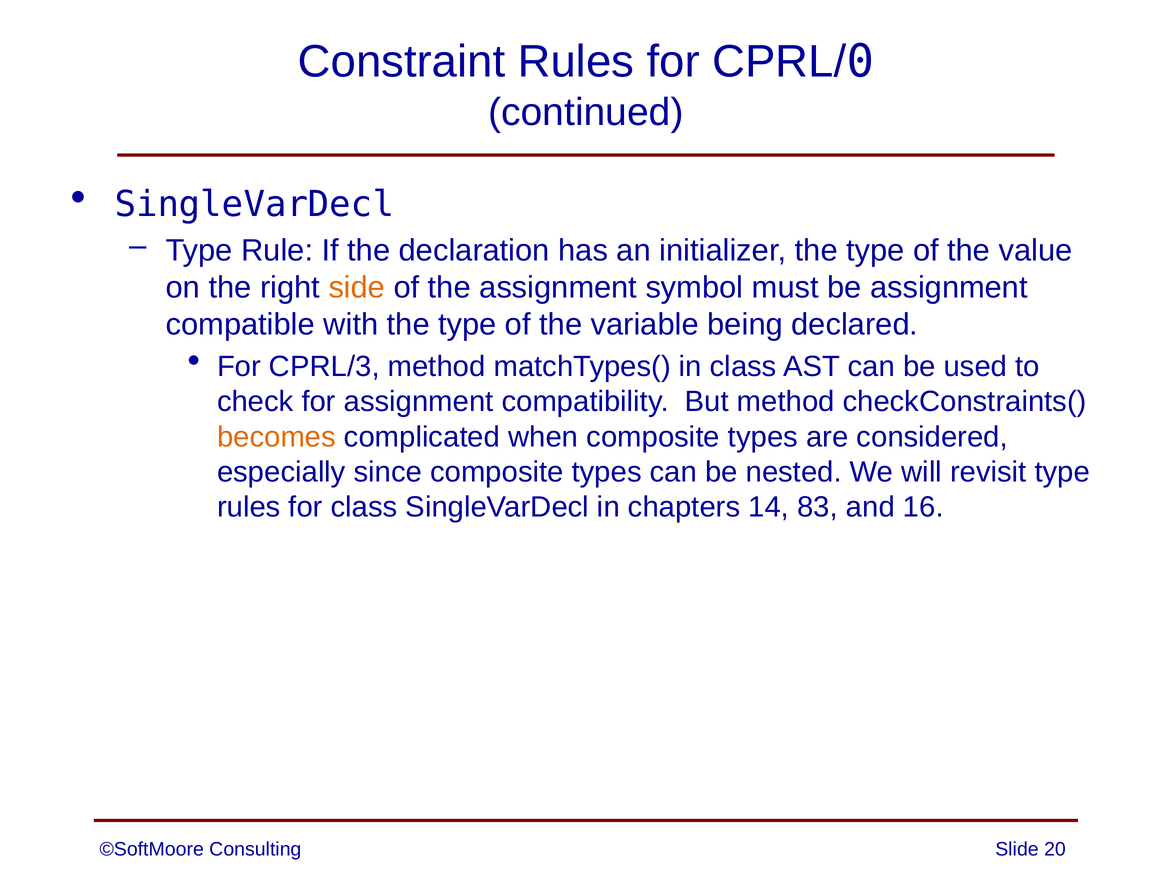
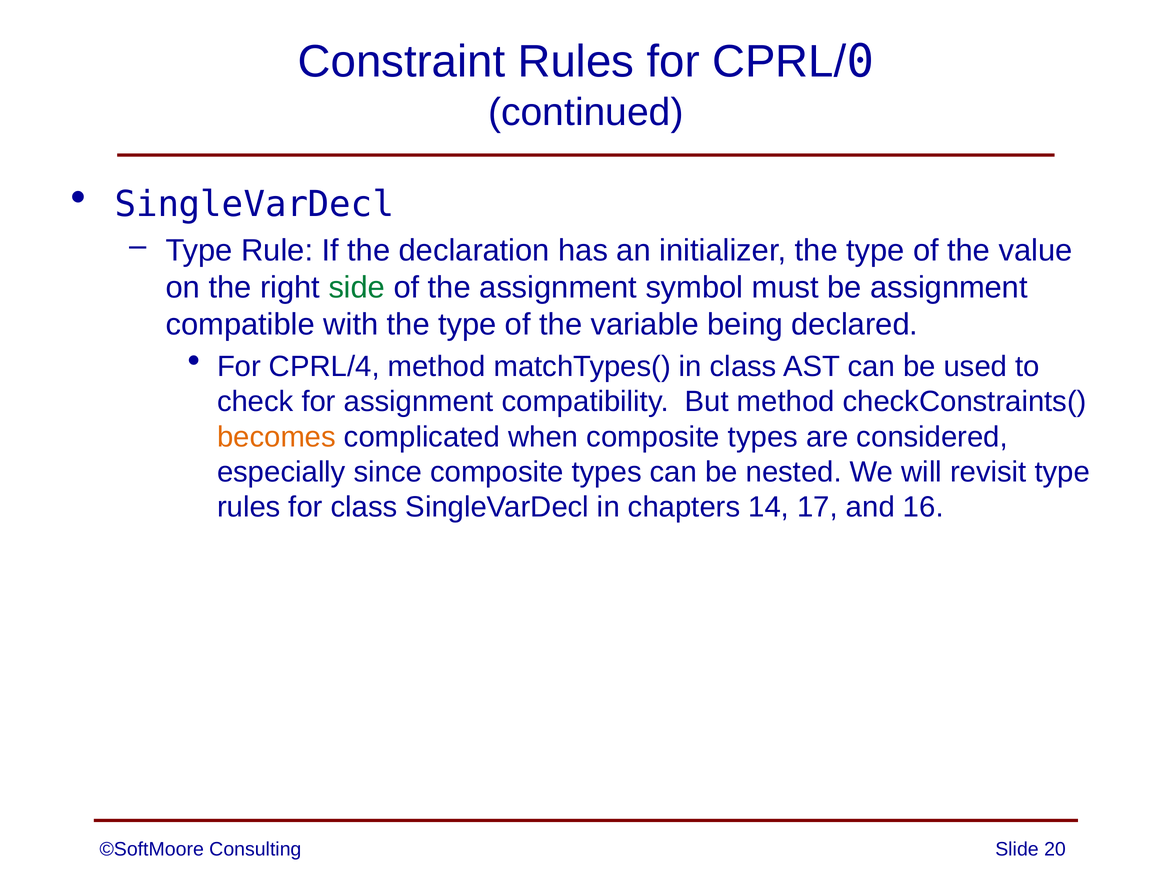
side colour: orange -> green (357, 288)
CPRL/3: CPRL/3 -> CPRL/4 (324, 367)
83: 83 -> 17 (818, 507)
